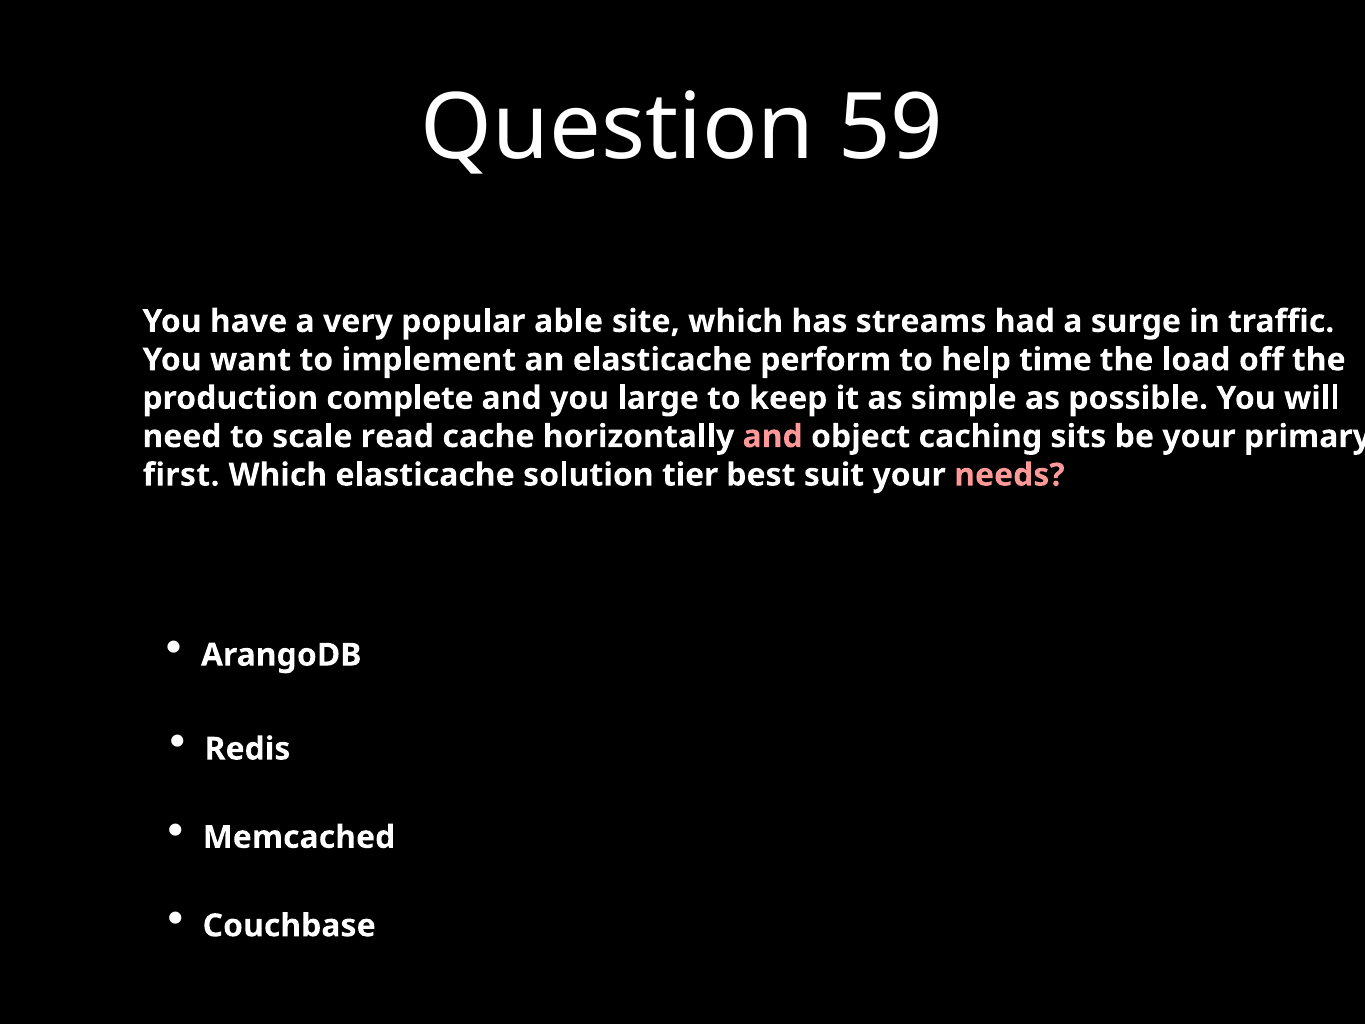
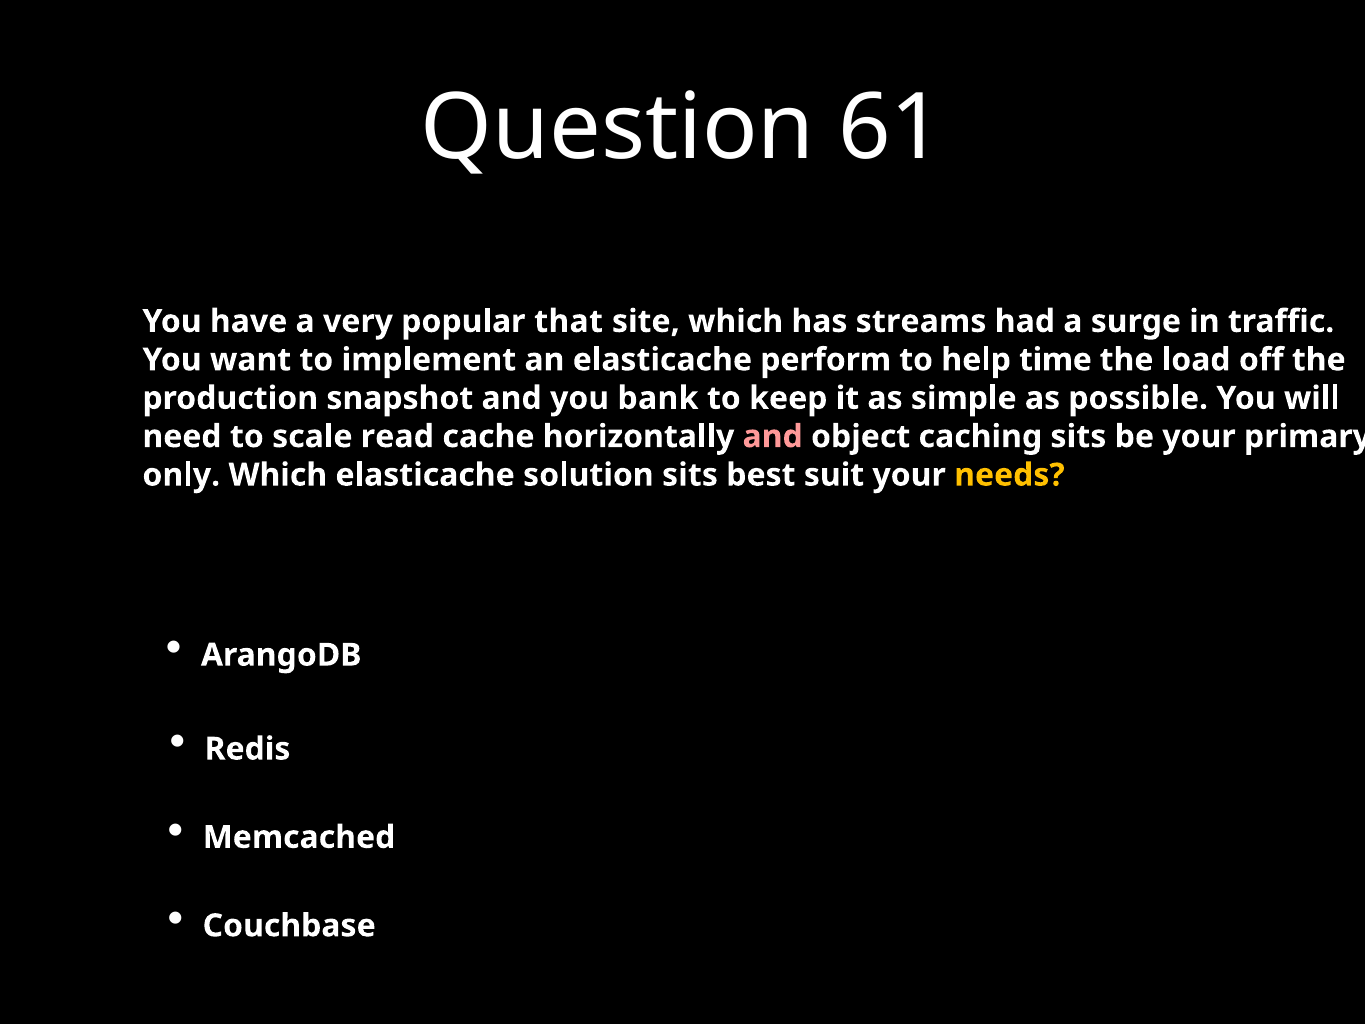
59: 59 -> 61 (891, 129)
able: able -> that (569, 321)
complete: complete -> snapshot (400, 398)
large: large -> bank (658, 398)
first: first -> only (181, 475)
solution tier: tier -> sits (690, 475)
needs colour: pink -> yellow (1009, 475)
